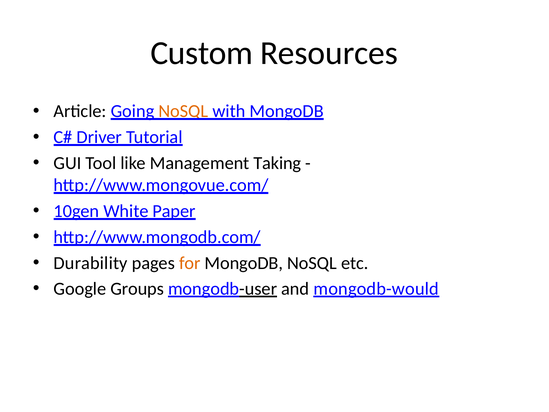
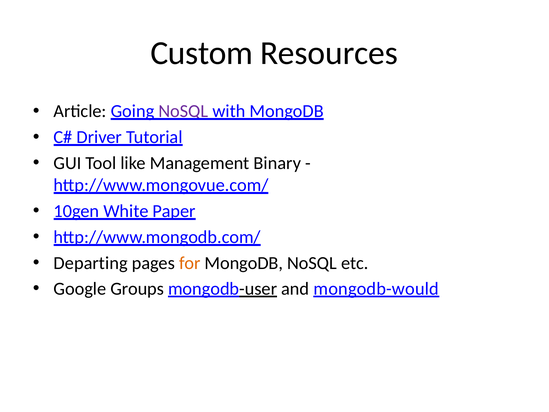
NoSQL colour: orange -> purple (183, 111)
Taking: Taking -> Binary (277, 163)
Durability: Durability -> Departing (91, 263)
